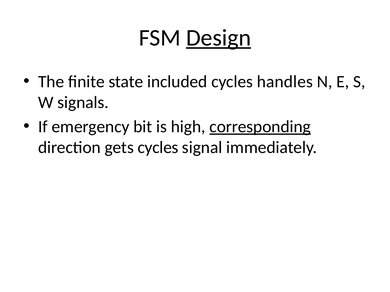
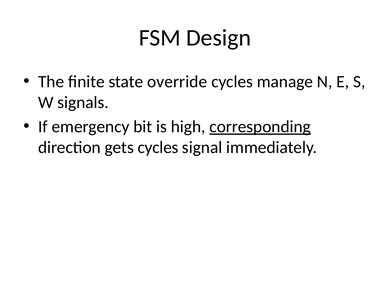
Design underline: present -> none (219, 38)
included: included -> override (177, 82)
handles: handles -> manage (285, 82)
